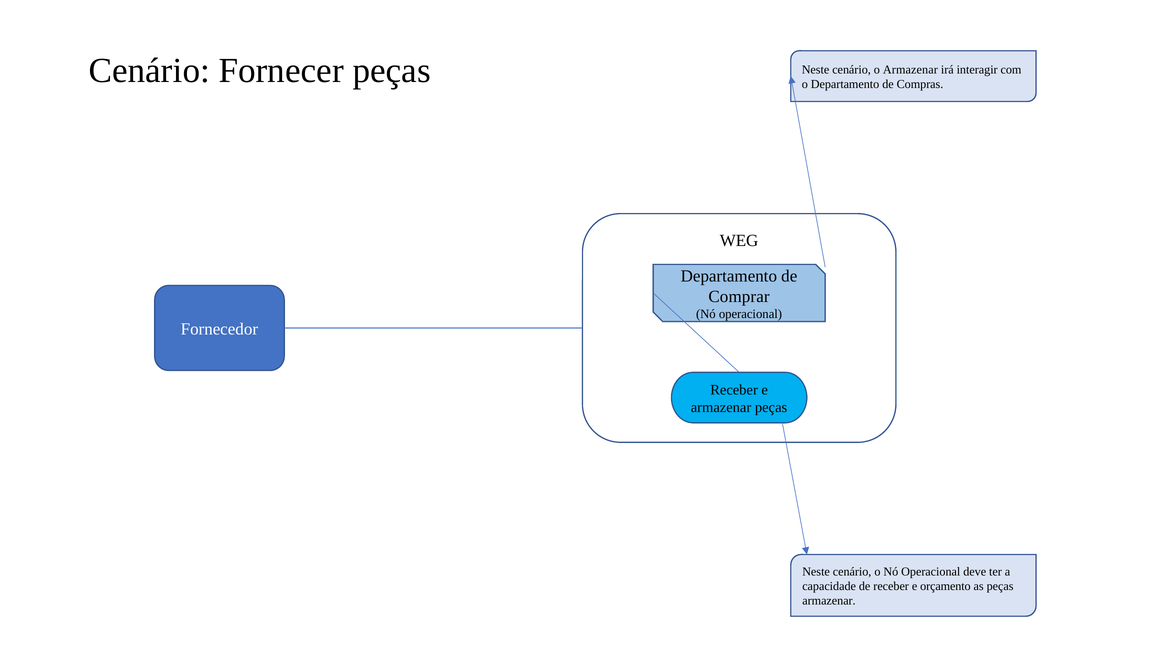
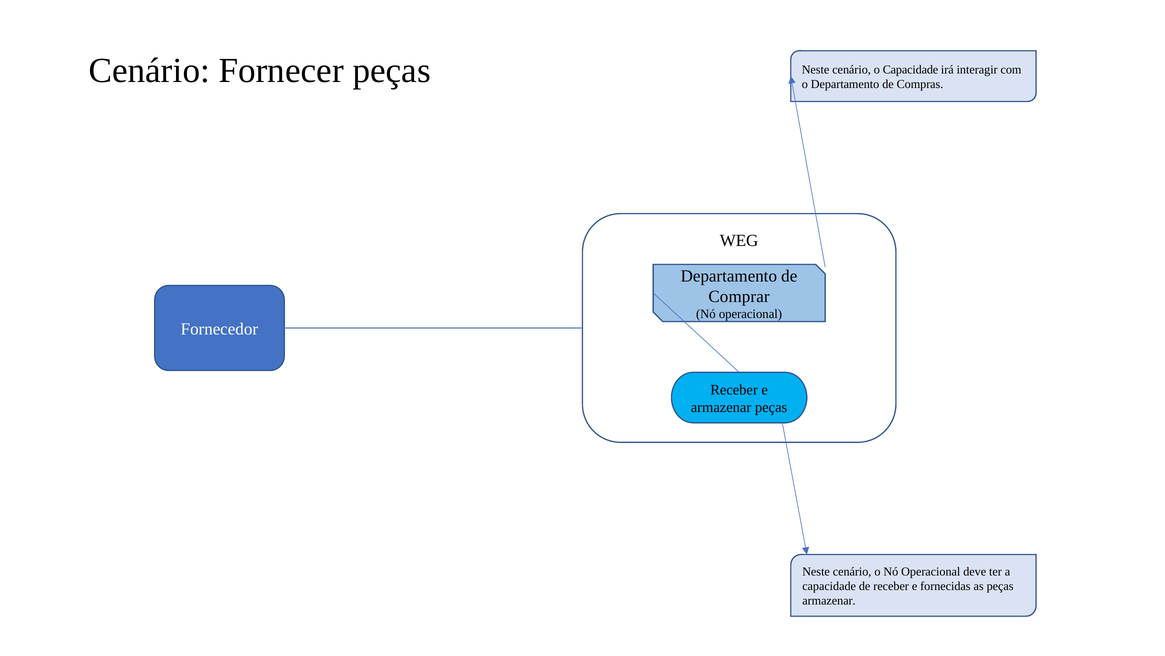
o Armazenar: Armazenar -> Capacidade (910, 70)
orçamento: orçamento -> fornecidas (945, 586)
